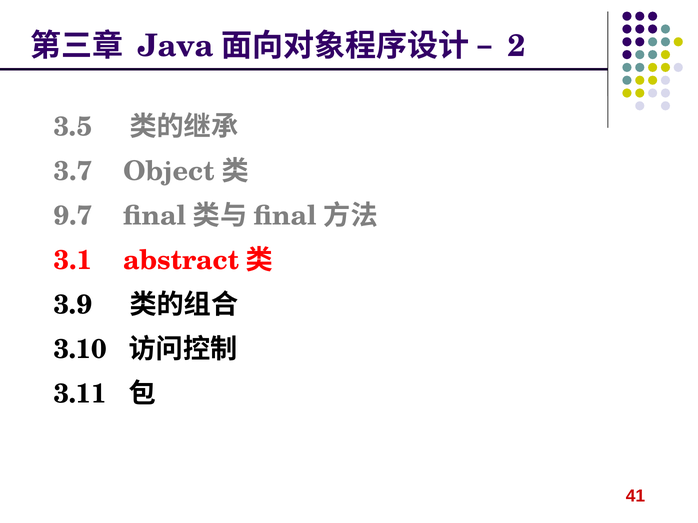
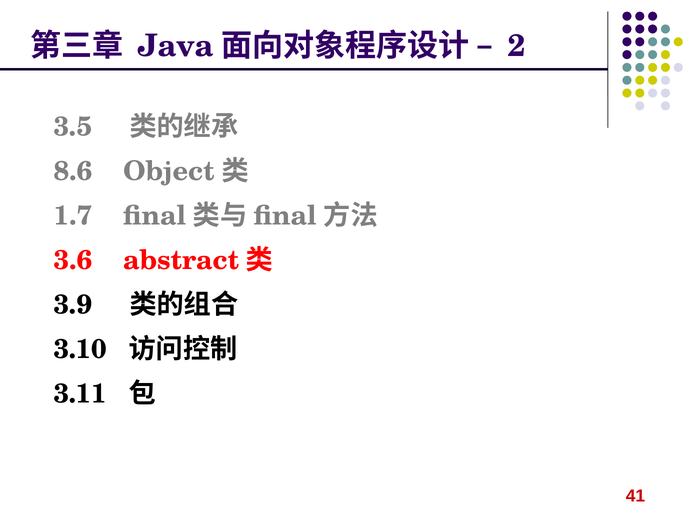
3.7: 3.7 -> 8.6 (73, 172)
9.7: 9.7 -> 1.7 (73, 216)
3.1: 3.1 -> 3.6 (73, 261)
